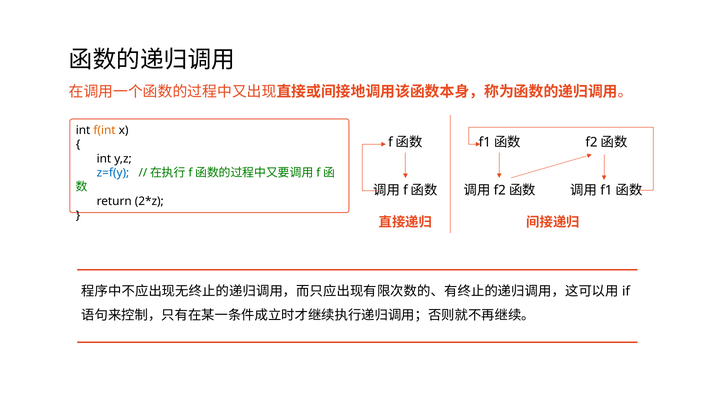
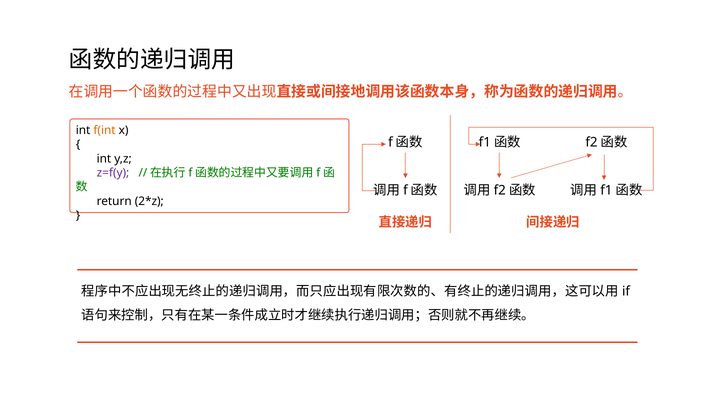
z=f(y colour: blue -> purple (113, 173)
